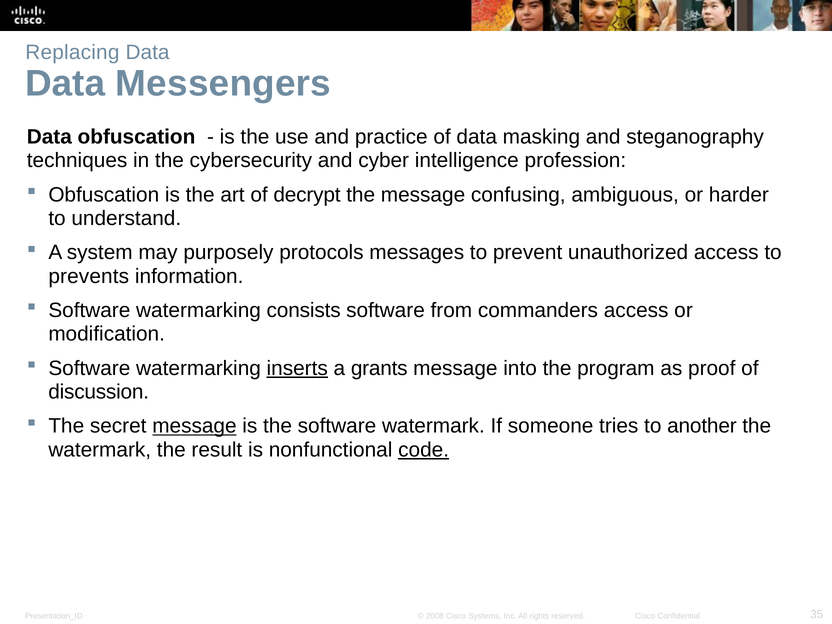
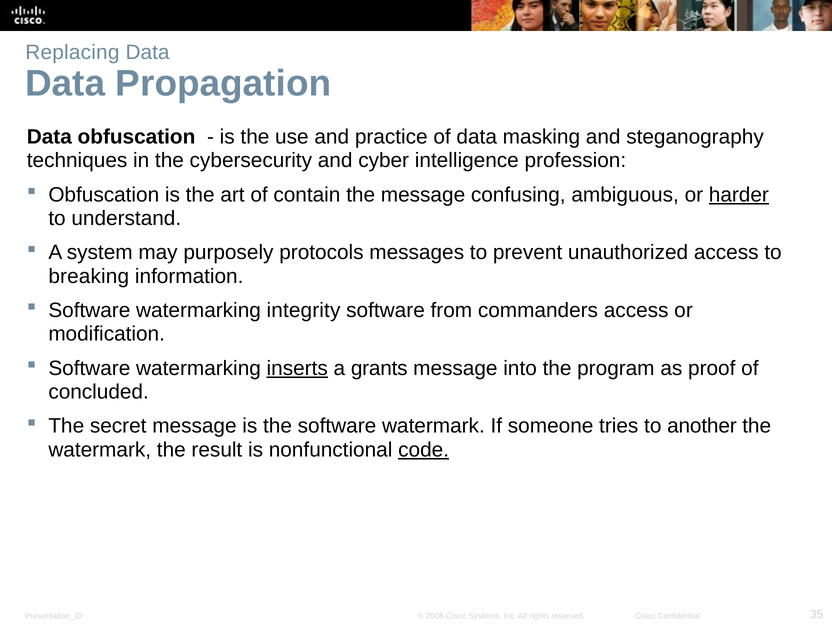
Messengers: Messengers -> Propagation (223, 84)
decrypt: decrypt -> contain (307, 195)
harder underline: none -> present (739, 195)
prevents: prevents -> breaking (89, 276)
consists: consists -> integrity (304, 310)
discussion: discussion -> concluded (99, 392)
message underline: present -> none (194, 426)
